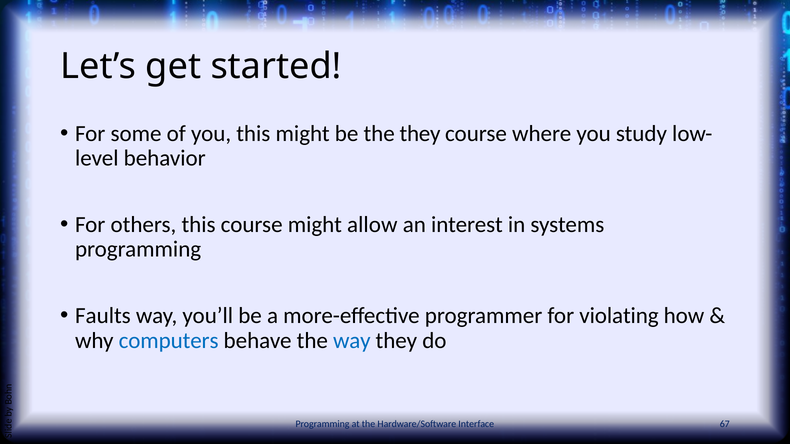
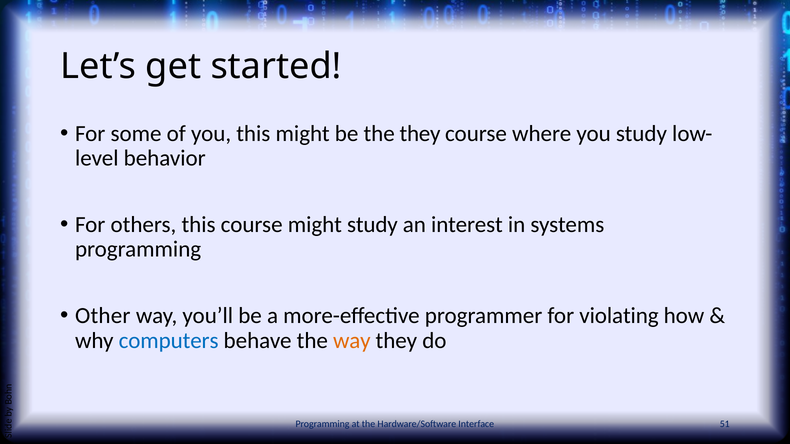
might allow: allow -> study (372, 225)
Faults: Faults -> Other (103, 316)
way colour: blue -> orange (352, 341)
67: 67 -> 51 (725, 424)
